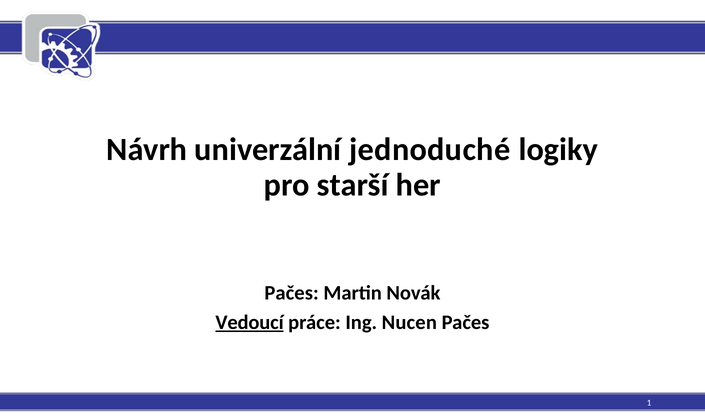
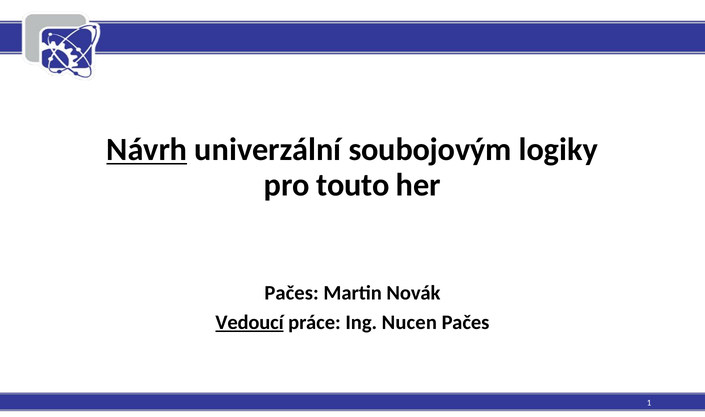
Návrh underline: none -> present (147, 150)
jednoduché: jednoduché -> soubojovým (430, 150)
starší: starší -> touto (353, 185)
